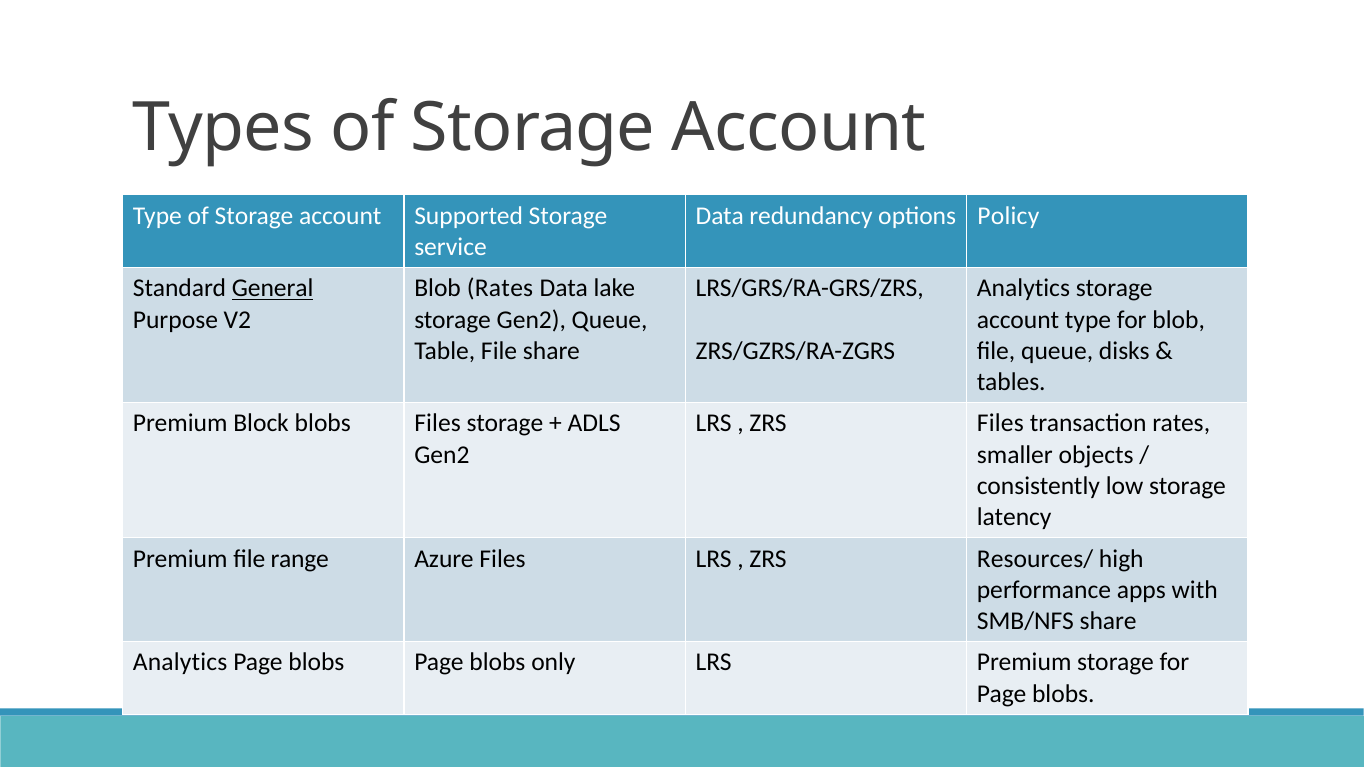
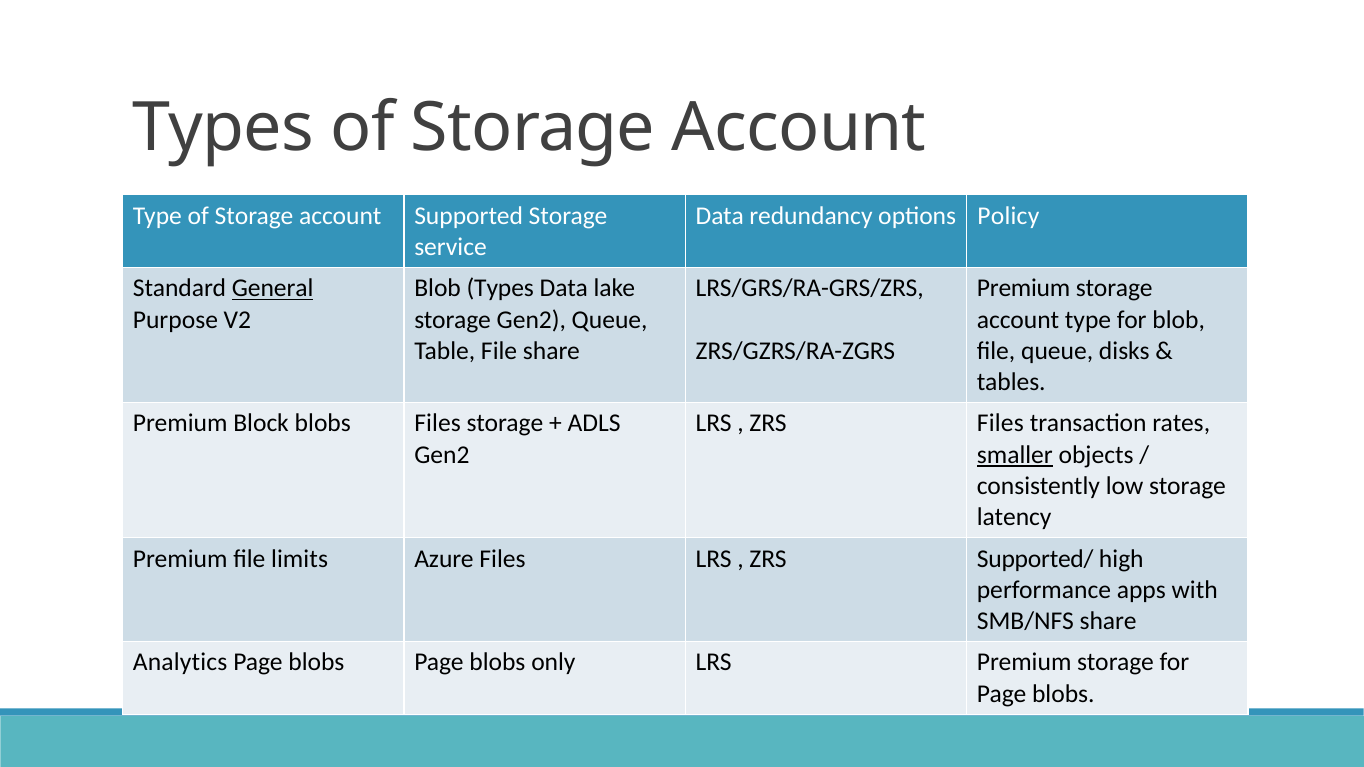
Blob Rates: Rates -> Types (500, 289)
Analytics: Analytics -> Premium (1024, 289)
smaller underline: none -> present (1015, 455)
range: range -> limits (300, 559)
Resources/: Resources/ -> Supported/ (1035, 559)
